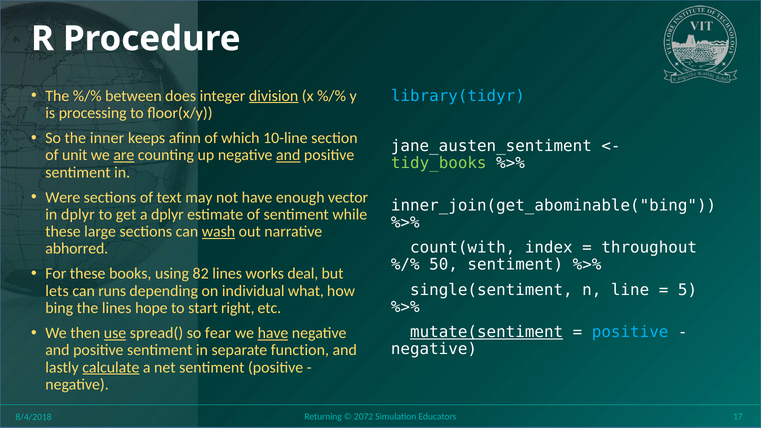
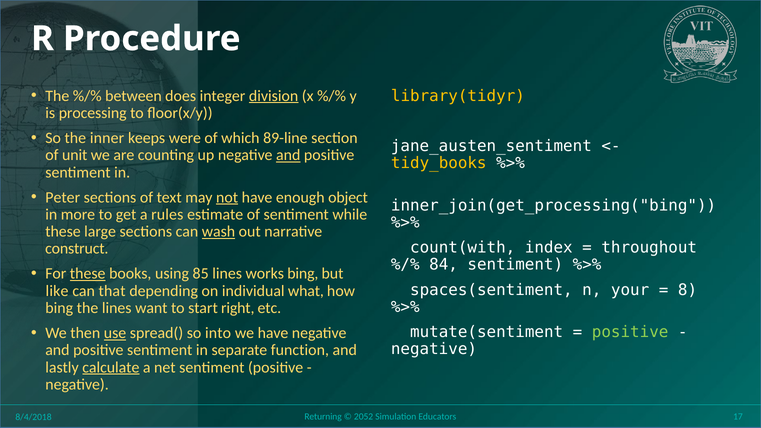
library(tidyr colour: light blue -> yellow (458, 96)
afinn: afinn -> were (185, 138)
10-line: 10-line -> 89-line (285, 138)
are underline: present -> none (124, 155)
tidy_books colour: light green -> yellow (439, 163)
Were: Were -> Peter (63, 197)
not underline: none -> present (227, 197)
vector: vector -> object (348, 197)
inner_join(get_abominable("bing: inner_join(get_abominable("bing -> inner_join(get_processing("bing (554, 205)
in dplyr: dplyr -> more (78, 214)
a dplyr: dplyr -> rules (167, 214)
abhorred: abhorred -> construct (77, 249)
50: 50 -> 84 (444, 265)
these underline: none -> present (88, 274)
82: 82 -> 85 (201, 274)
works deal: deal -> bing (303, 274)
single(sentiment: single(sentiment -> spaces(sentiment (491, 290)
line: line -> your (630, 290)
5: 5 -> 8 (688, 290)
lets: lets -> like (57, 291)
runs: runs -> that (112, 291)
hope: hope -> want (151, 308)
fear: fear -> into (218, 333)
have underline: present -> none (273, 333)
mutate(sentiment underline: present -> none (487, 332)
positive colour: light blue -> light green (630, 332)
2072: 2072 -> 2052 (364, 417)
